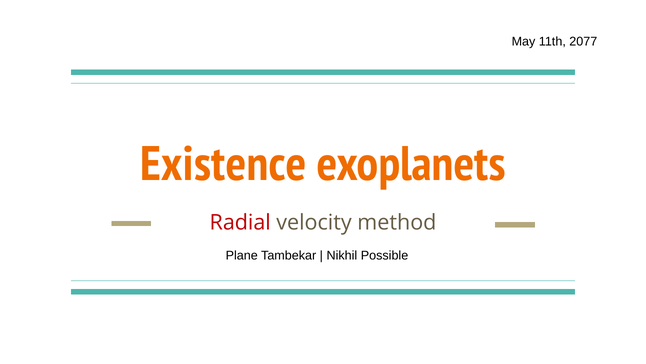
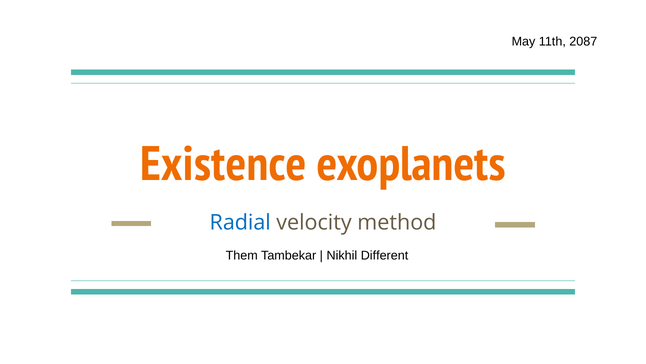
2077: 2077 -> 2087 (583, 42)
Radial colour: red -> blue (240, 222)
Plane: Plane -> Them (242, 255)
Possible: Possible -> Different (385, 255)
